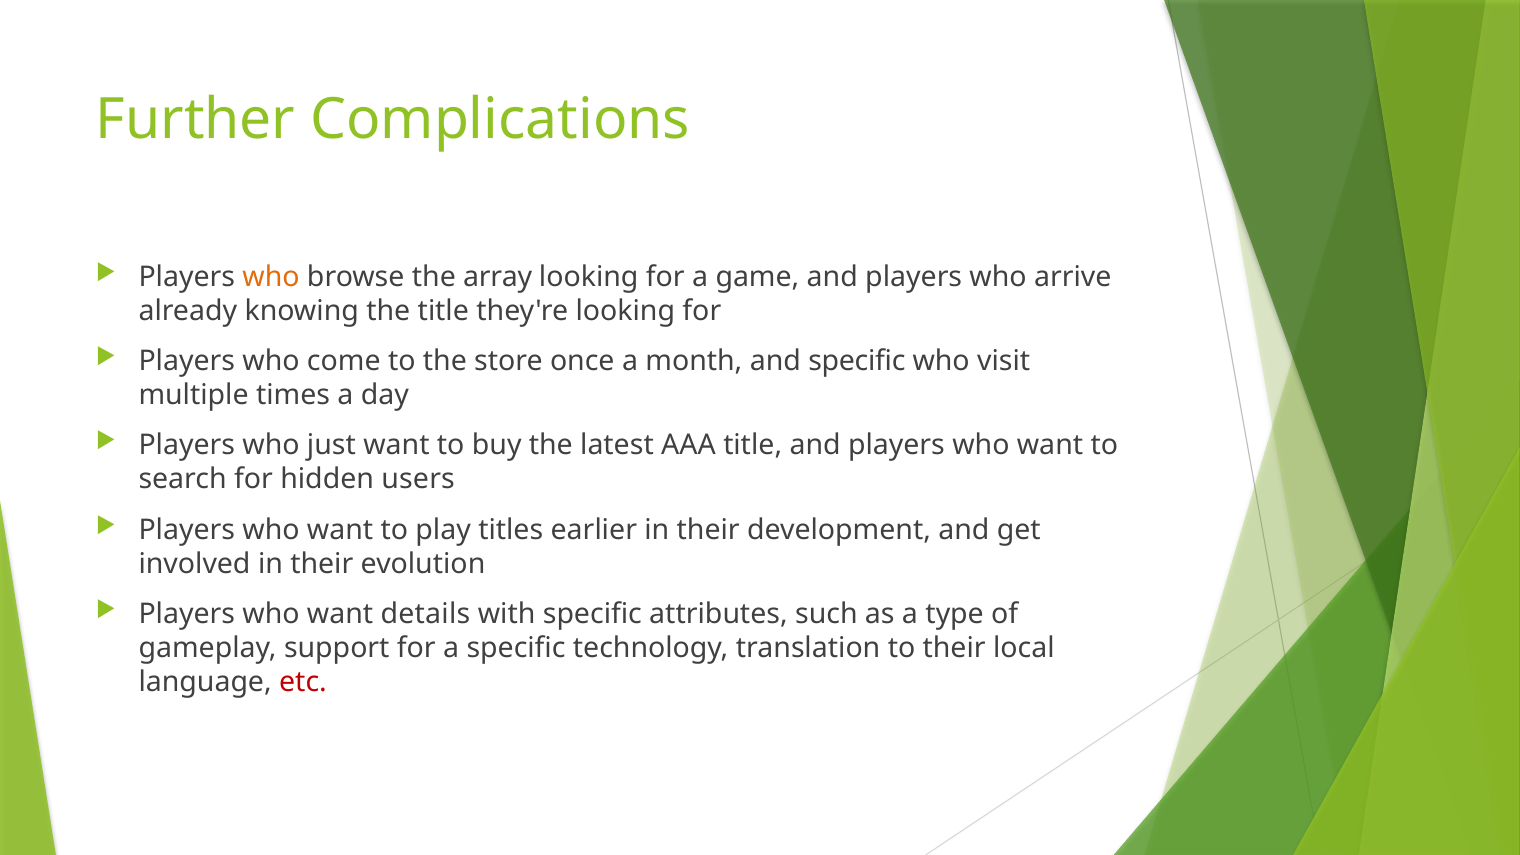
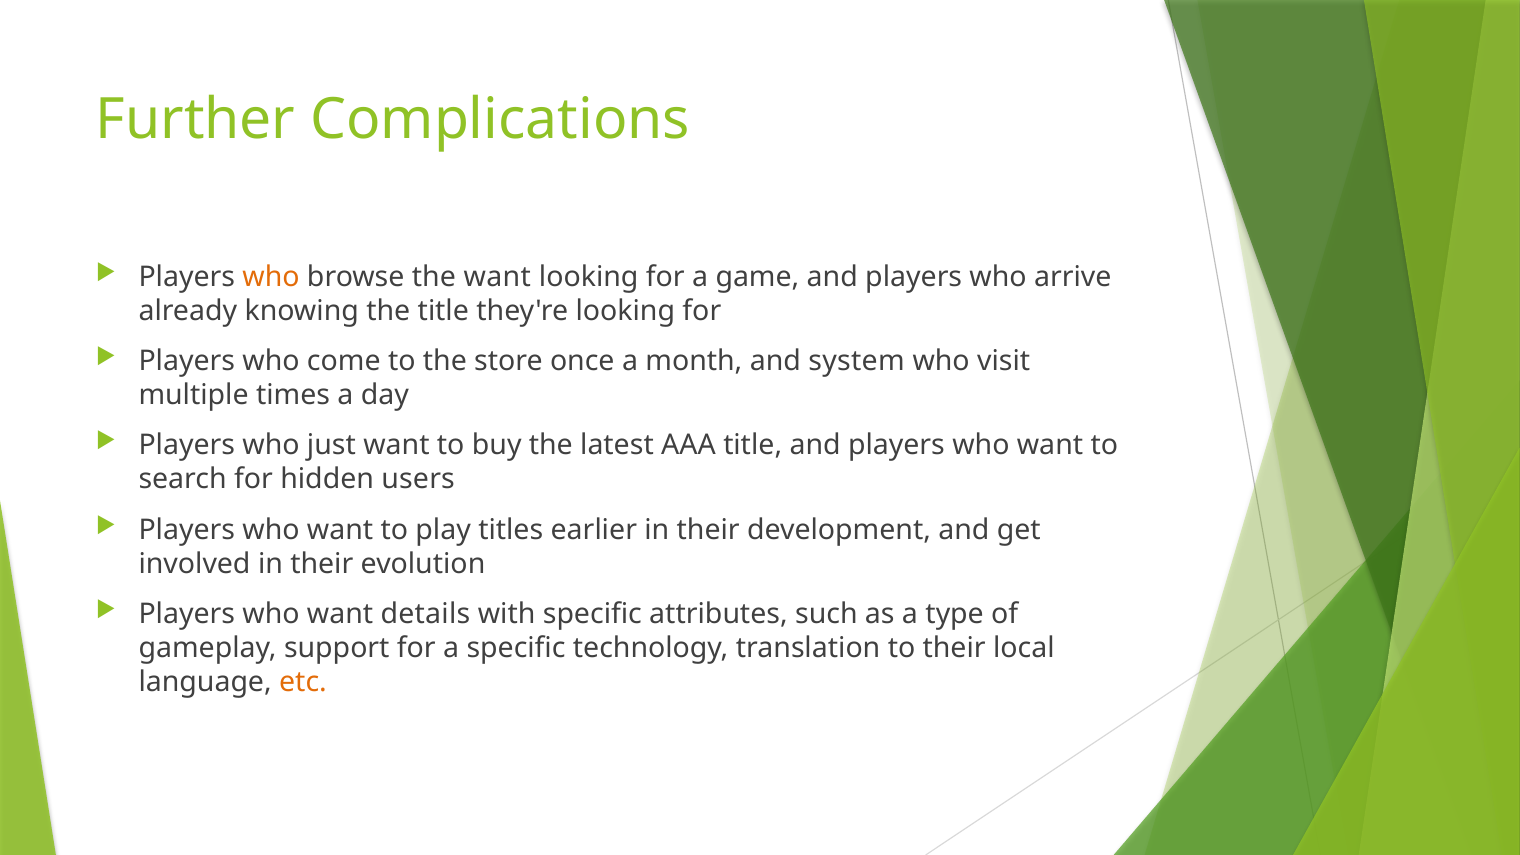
the array: array -> want (497, 277)
and specific: specific -> system (857, 361)
etc colour: red -> orange (303, 682)
